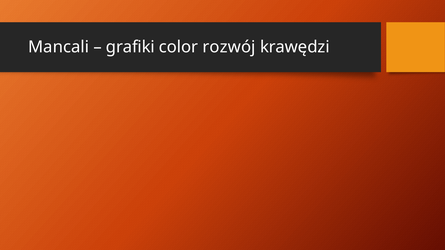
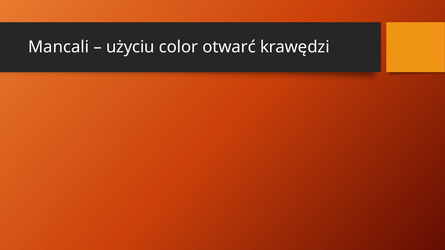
grafiki: grafiki -> użyciu (130, 47)
rozwój: rozwój -> otwarć (229, 47)
